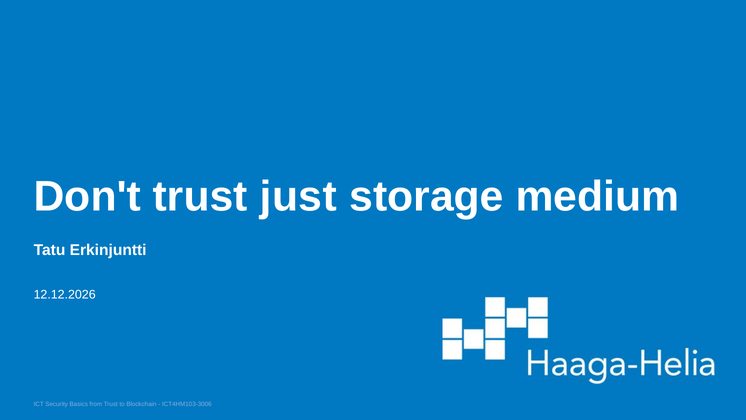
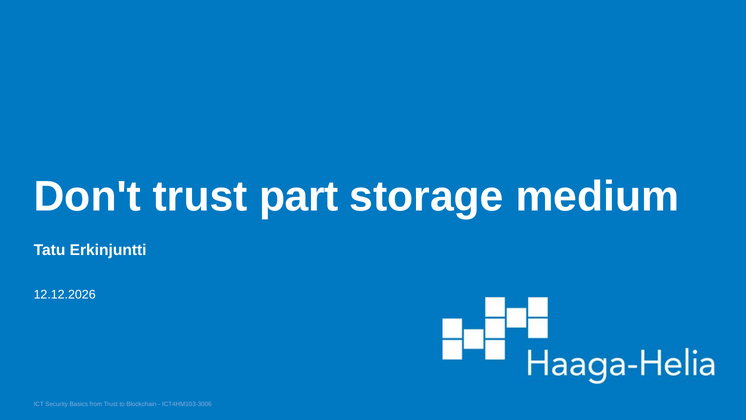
just: just -> part (299, 197)
